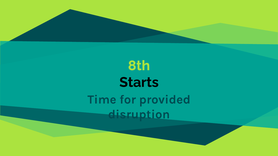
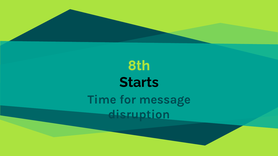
provided: provided -> message (165, 100)
